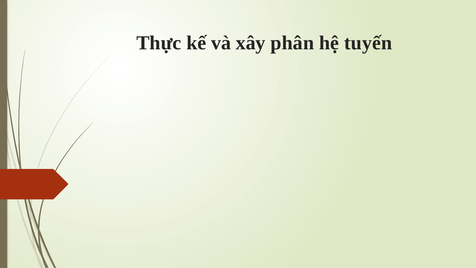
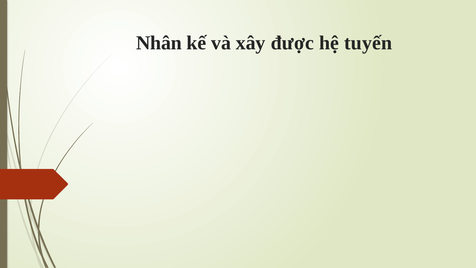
Thực: Thực -> Nhân (159, 43)
phân: phân -> được (292, 43)
